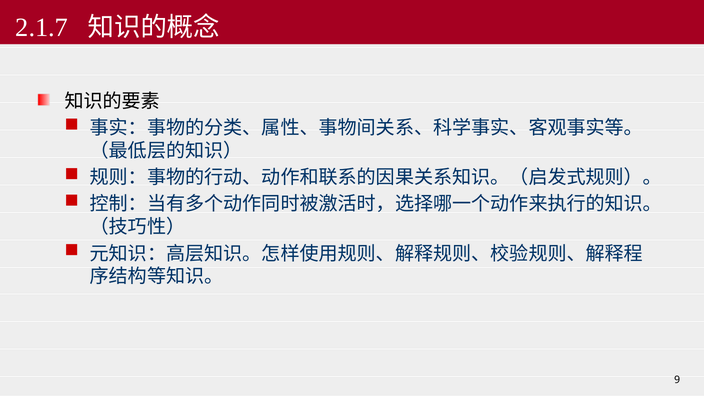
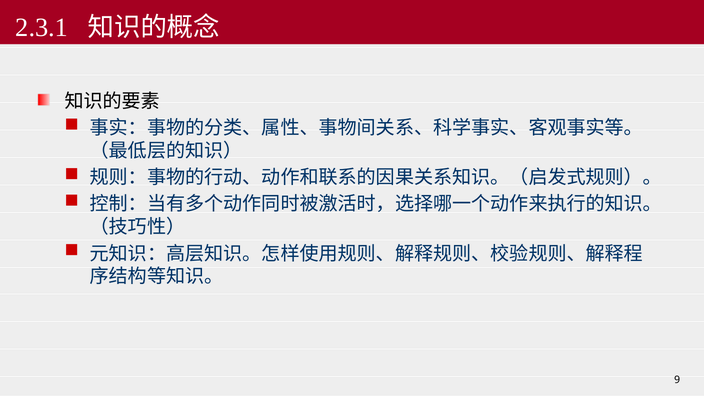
2.1.7: 2.1.7 -> 2.3.1 (42, 28)
